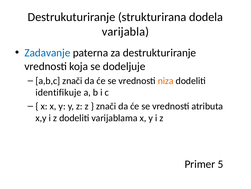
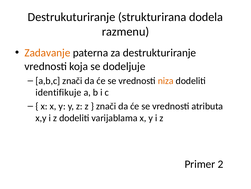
varijabla: varijabla -> razmenu (125, 32)
Zadavanje colour: blue -> orange (47, 53)
5: 5 -> 2 (221, 163)
